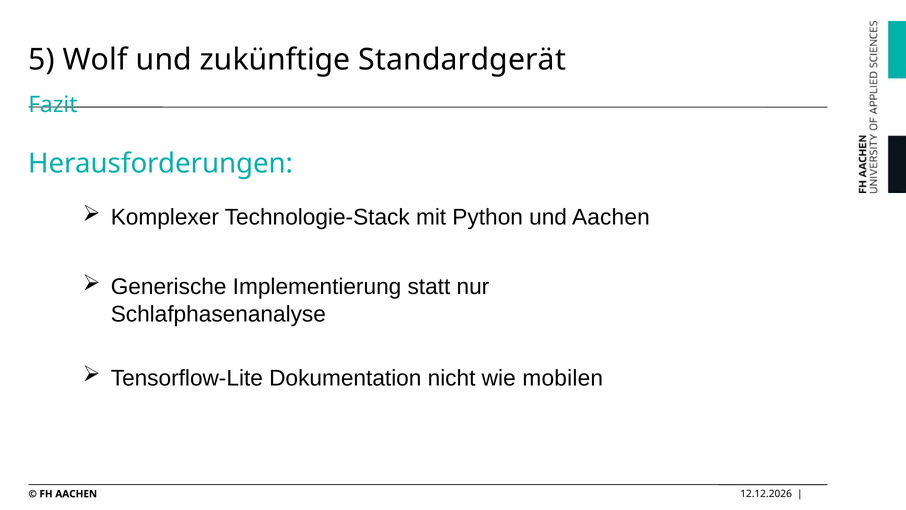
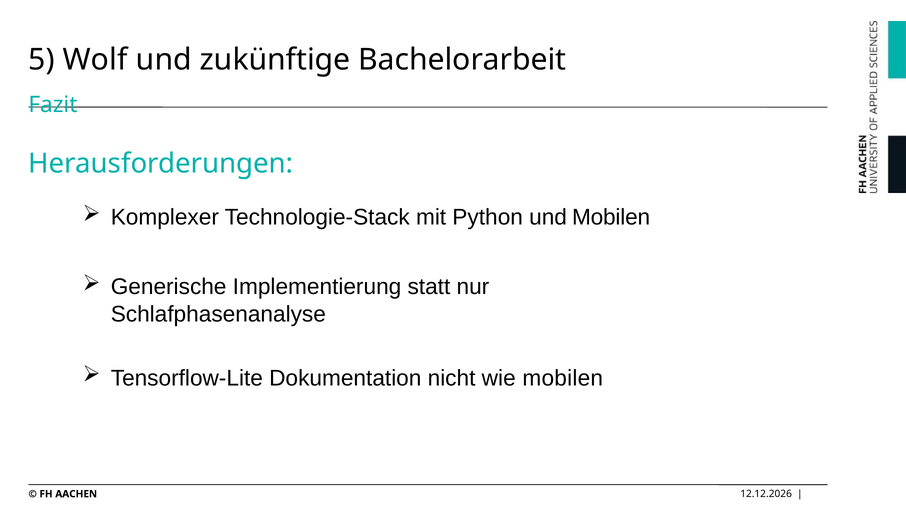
Standardgerät: Standardgerät -> Bachelorarbeit (462, 60)
und Aachen: Aachen -> Mobilen (611, 217)
